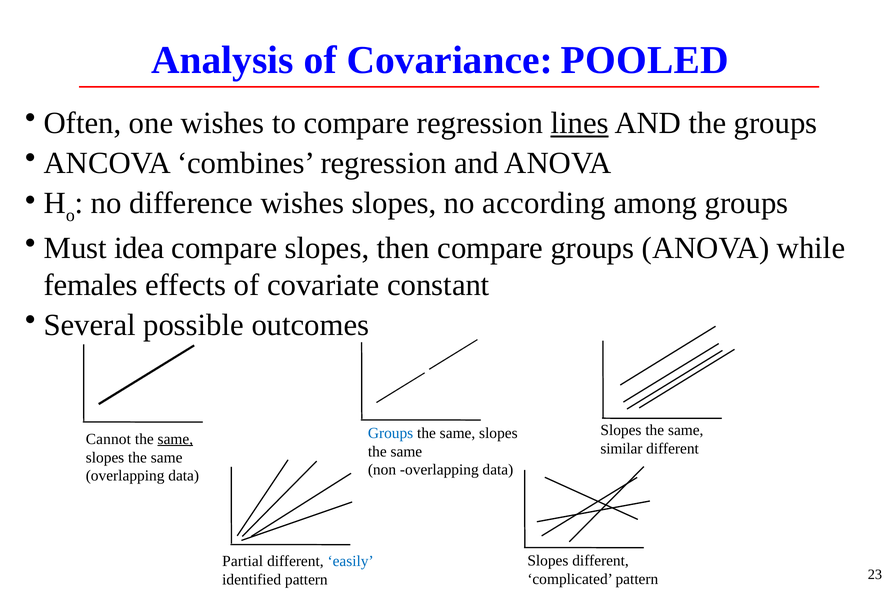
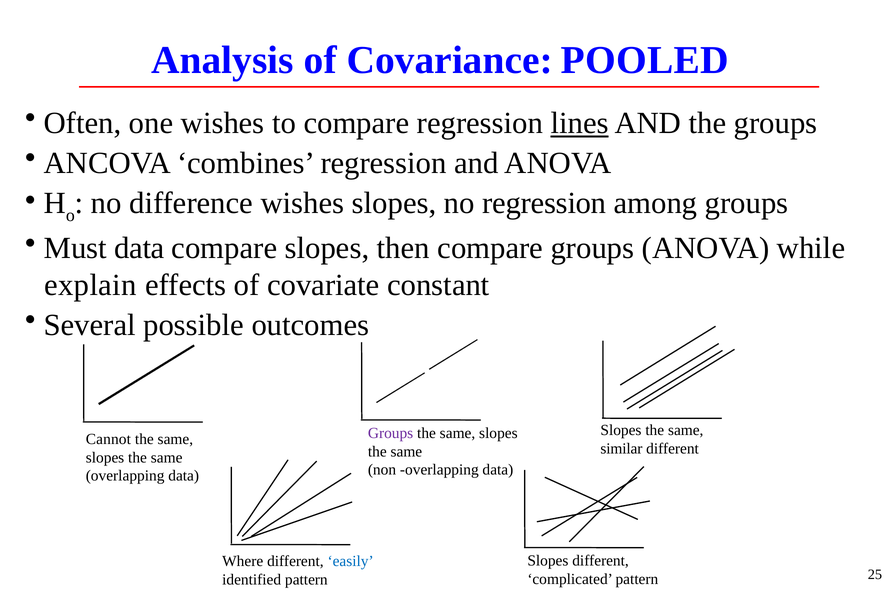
no according: according -> regression (544, 203)
Must idea: idea -> data (139, 248)
females: females -> explain (90, 285)
Groups colour: blue -> purple (391, 433)
same underline: present -> none (175, 439)
Partial: Partial -> Where (243, 561)
23: 23 -> 25 (875, 575)
